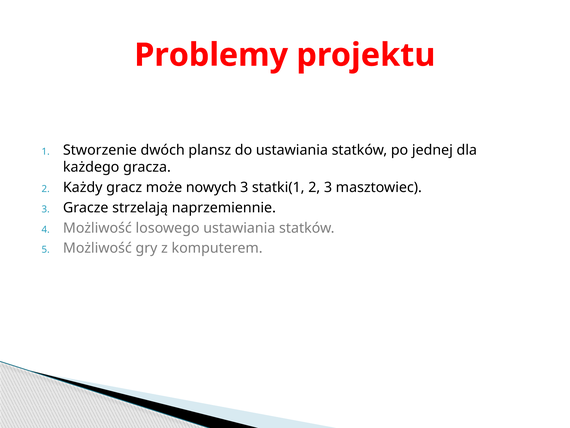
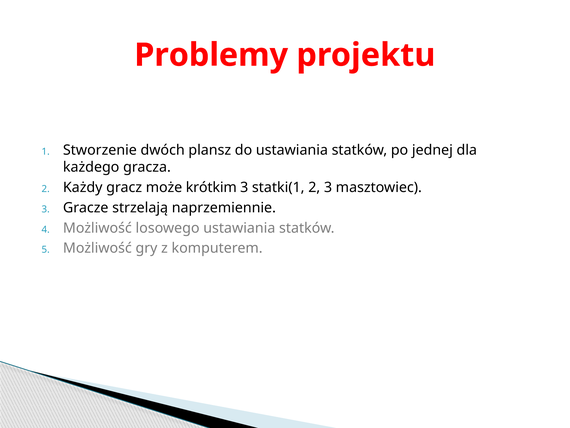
nowych: nowych -> krótkim (211, 187)
